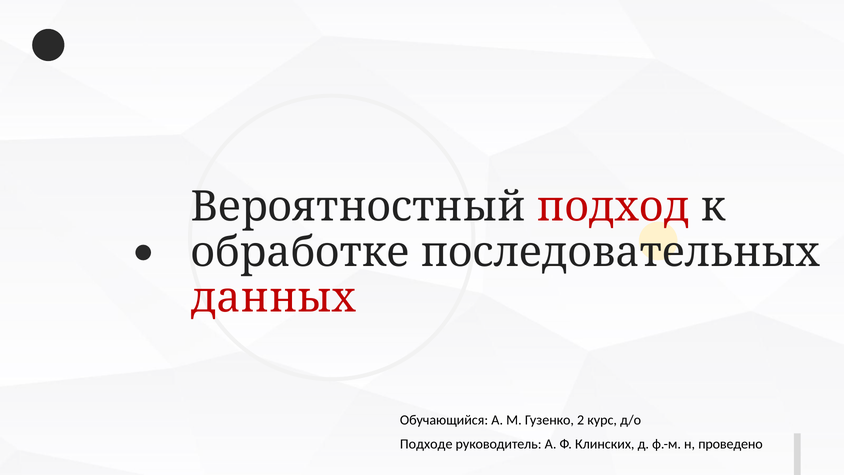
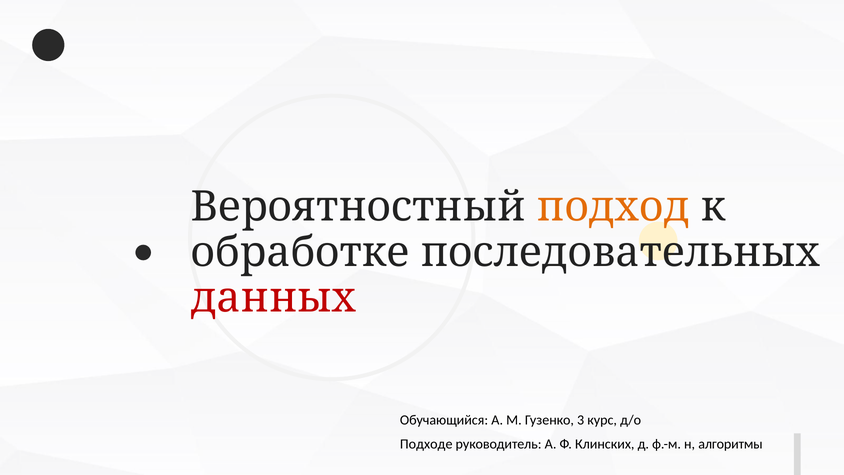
подход colour: red -> orange (613, 207)
2: 2 -> 3 (581, 420)
проведено: проведено -> алгоритмы (731, 444)
